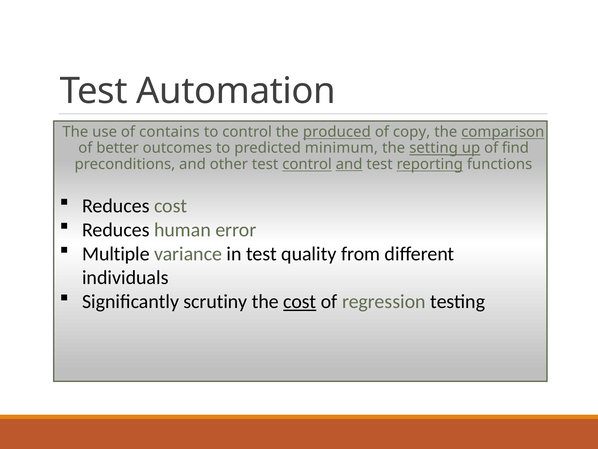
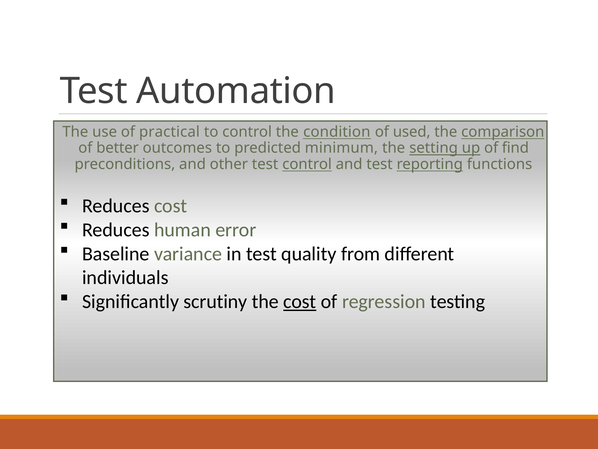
contains: contains -> practical (169, 132)
produced: produced -> condition (337, 132)
copy: copy -> used (412, 132)
and underline: present -> none (349, 164)
Multiple: Multiple -> Baseline (116, 253)
